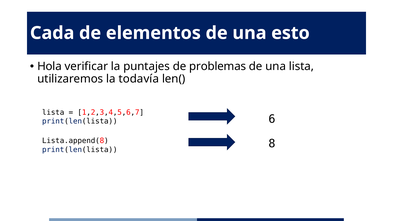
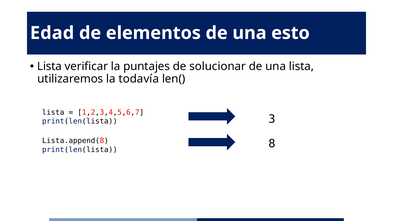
Cada: Cada -> Edad (52, 33)
Hola: Hola -> Lista (50, 66)
problemas: problemas -> solucionar (218, 66)
6: 6 -> 3 (272, 119)
